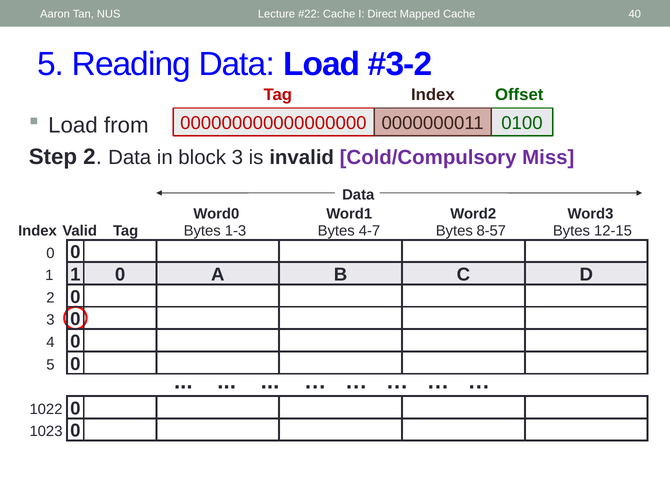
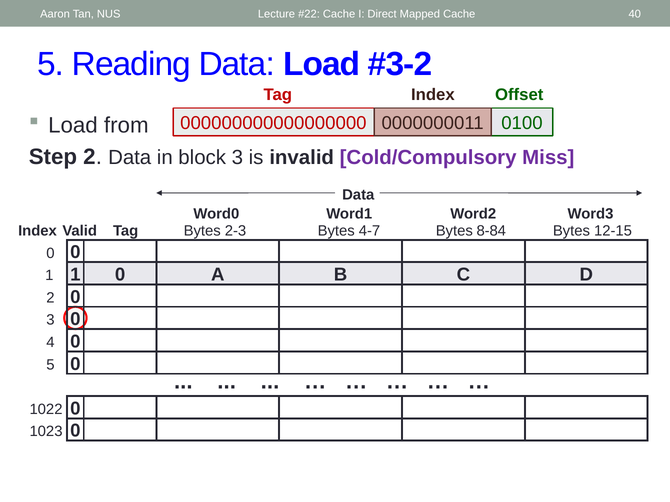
1-3: 1-3 -> 2-3 (236, 231)
8-57: 8-57 -> 8-84 (491, 231)
